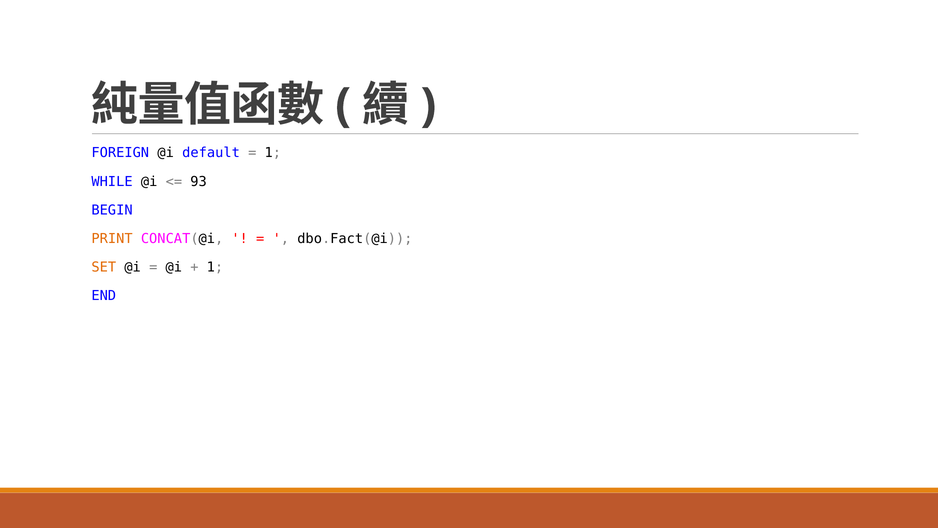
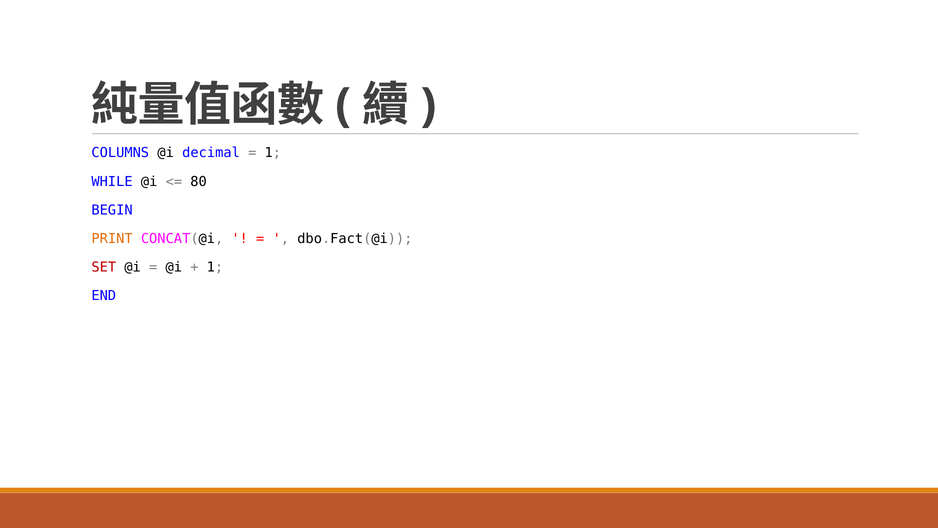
FOREIGN: FOREIGN -> COLUMNS (120, 153)
default: default -> decimal (211, 153)
93: 93 -> 80 (199, 181)
SET colour: orange -> red (104, 267)
